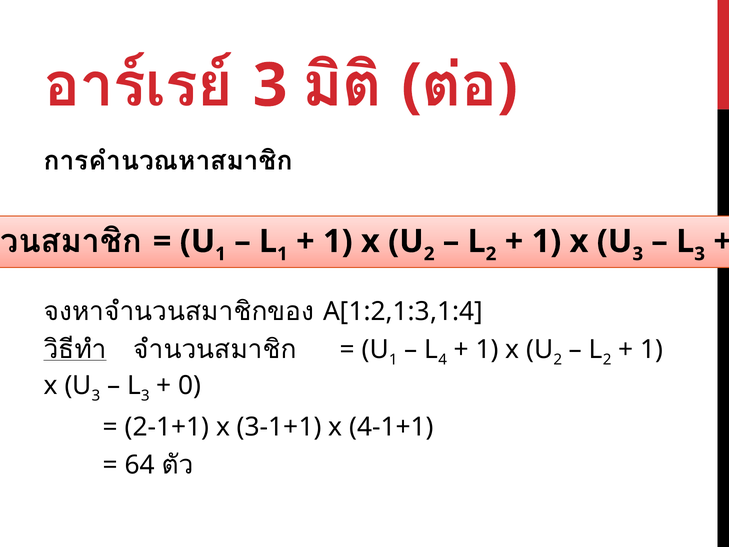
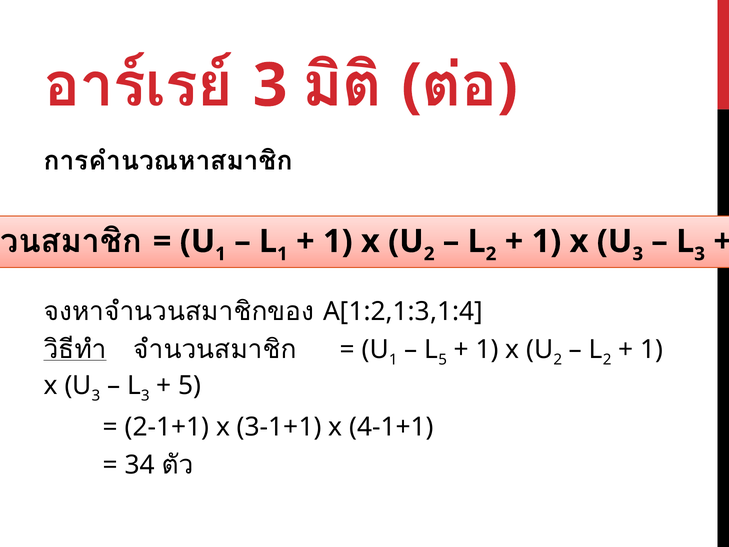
4: 4 -> 5 (443, 359)
0: 0 -> 5 (190, 385)
64: 64 -> 34 (140, 465)
